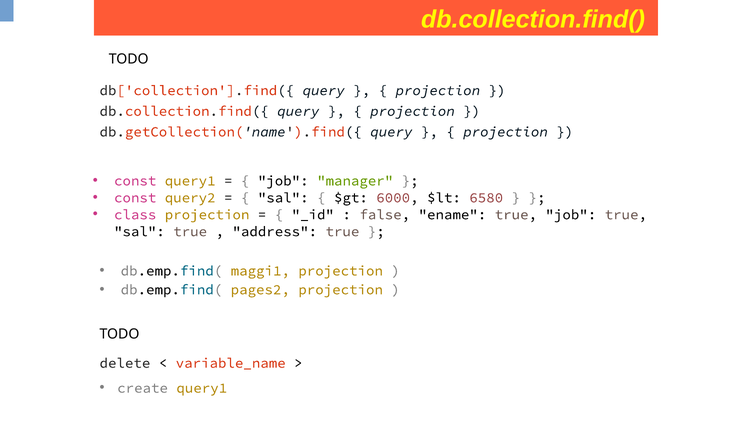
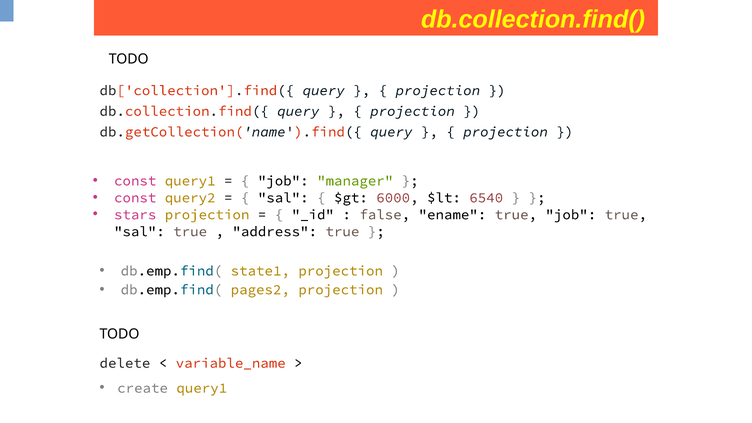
6580: 6580 -> 6540 (486, 198)
class: class -> stars (135, 215)
maggi1: maggi1 -> state1 (260, 271)
